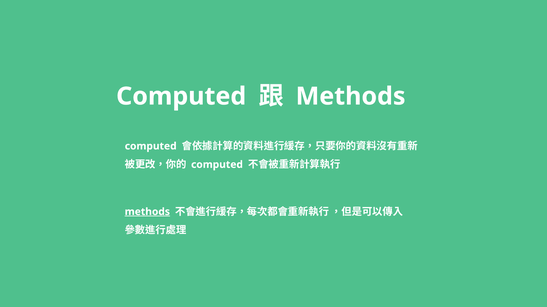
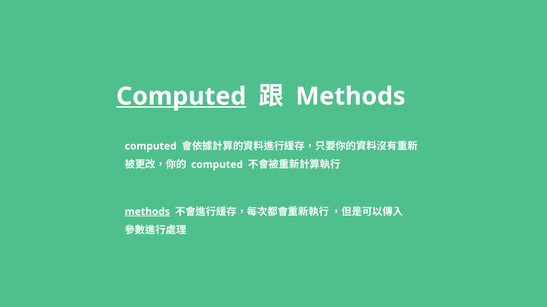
Computed underline: none -> present (181, 97)
